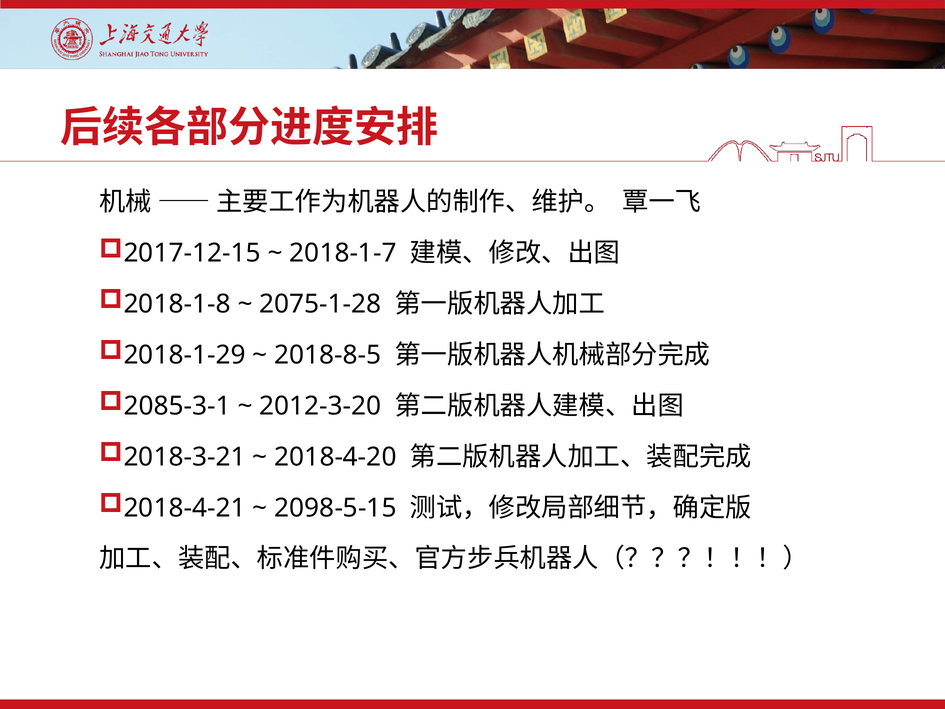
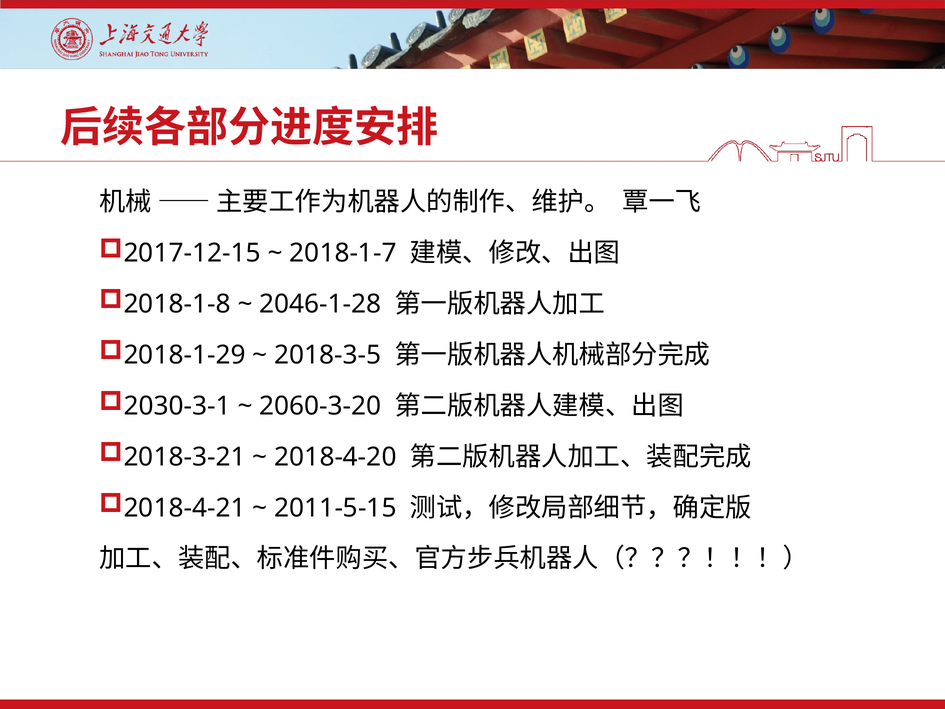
2075-1-28: 2075-1-28 -> 2046-1-28 (320, 304)
2018-8-5: 2018-8-5 -> 2018-3-5 (328, 355)
2085-3-1: 2085-3-1 -> 2030-3-1 (177, 406)
2012-3-20: 2012-3-20 -> 2060-3-20 (320, 406)
2098-5-15: 2098-5-15 -> 2011-5-15 (335, 508)
